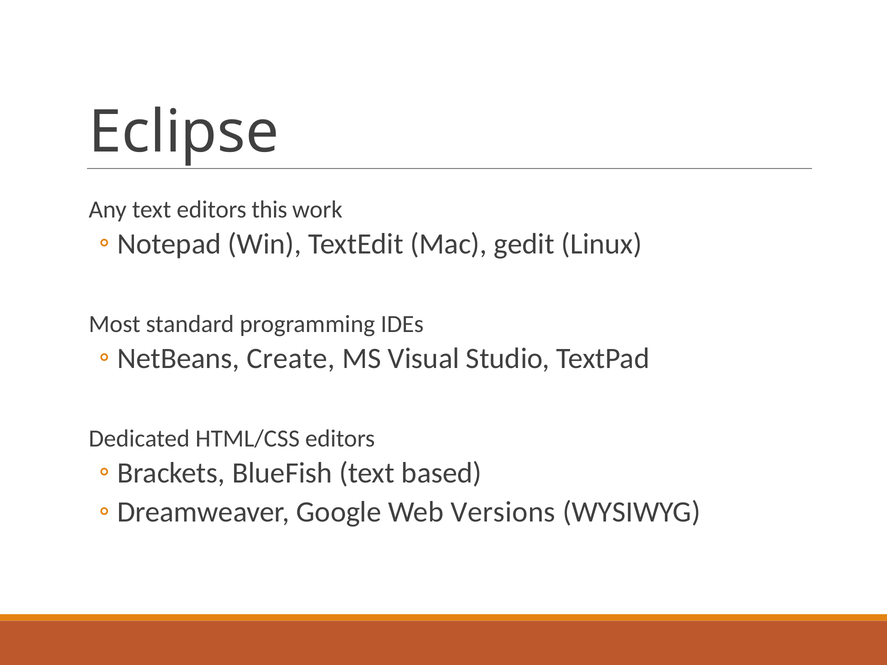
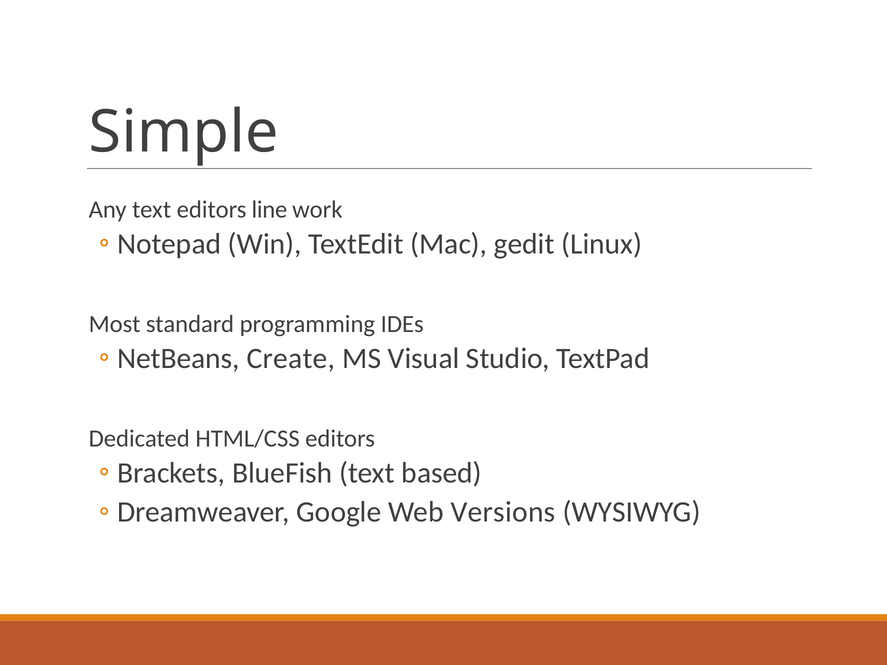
Eclipse: Eclipse -> Simple (184, 133)
this: this -> line (269, 210)
